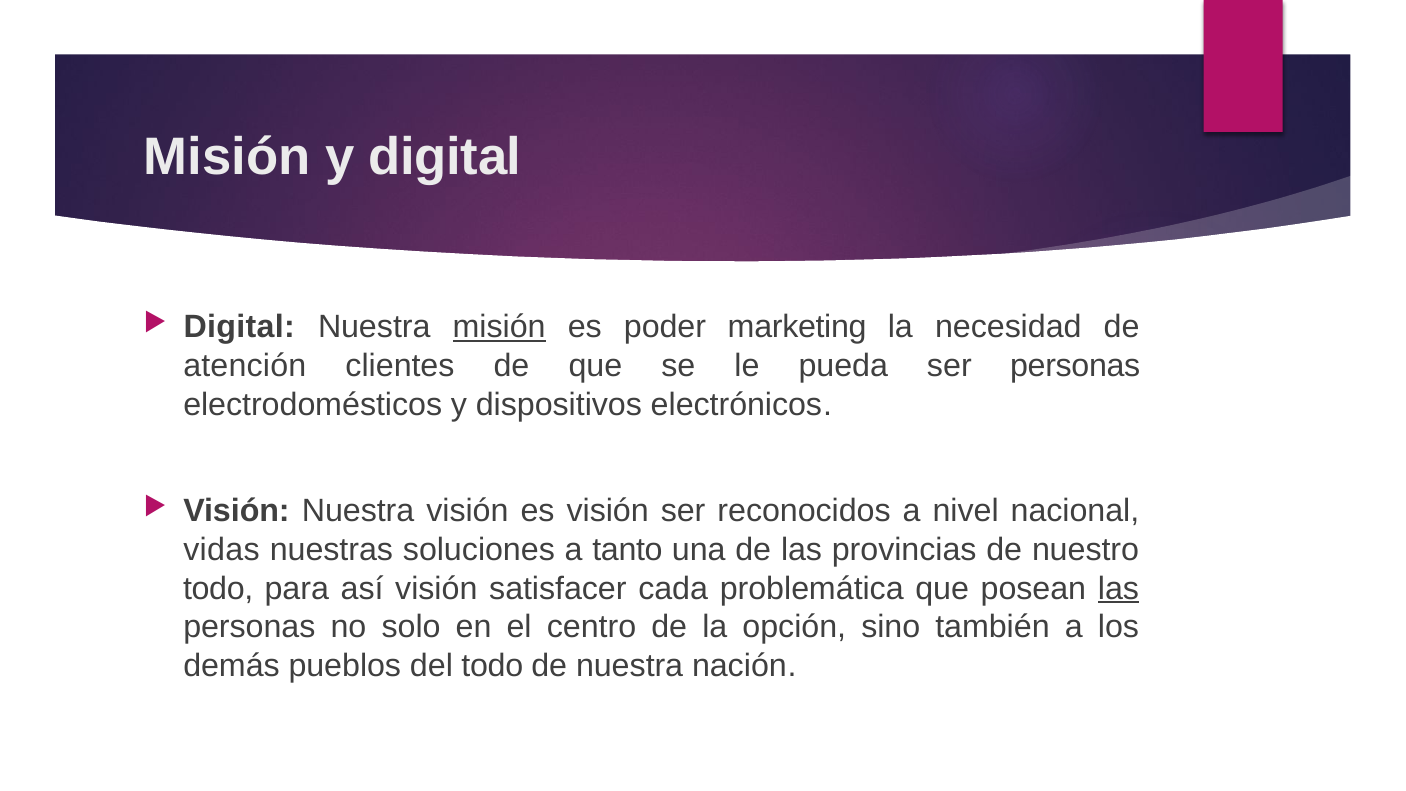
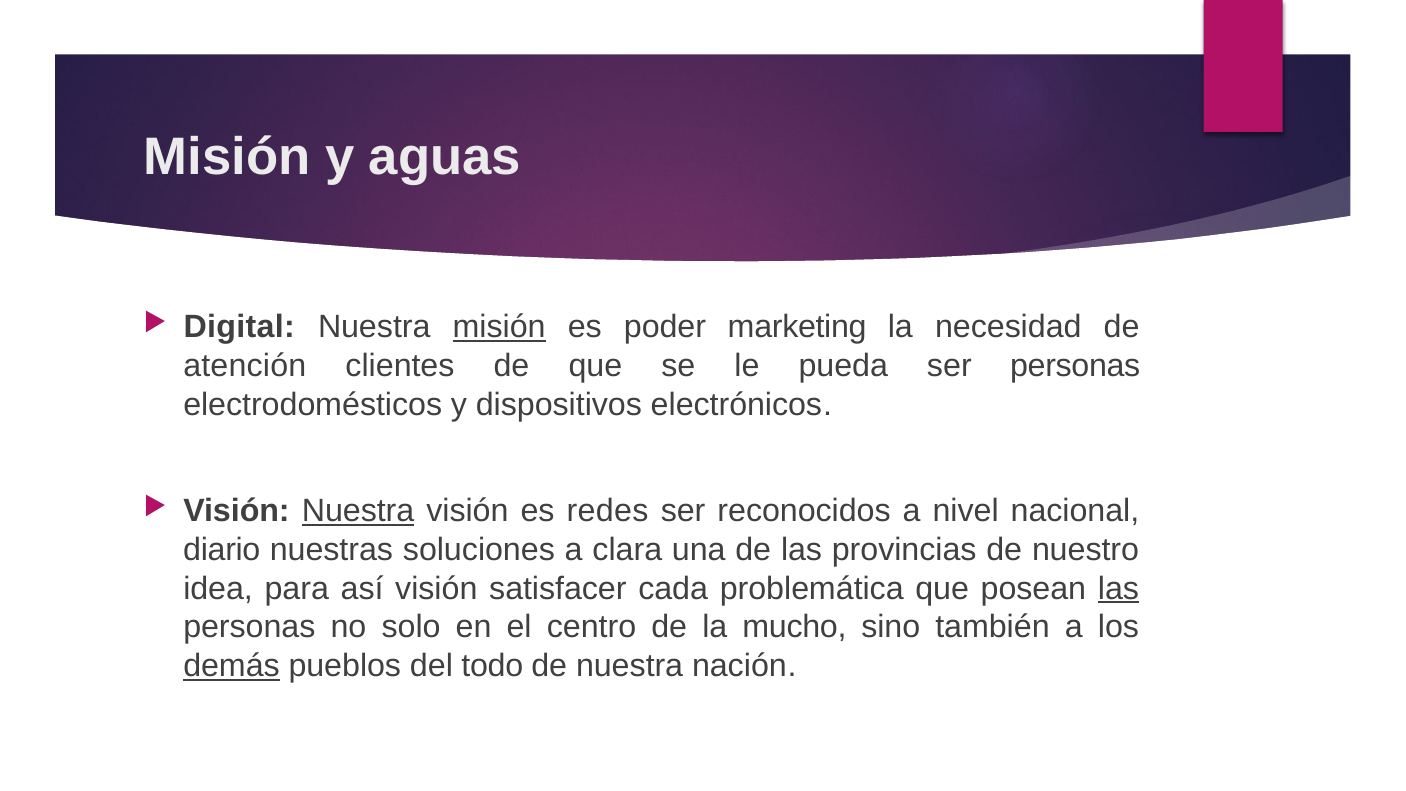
y digital: digital -> aguas (445, 157)
Nuestra underline: none -> present (358, 511)
es visión: visión -> redes (607, 511)
vidas: vidas -> diario (222, 550)
tanto: tanto -> clara (627, 550)
todo: todo -> idea (218, 588)
opción: opción -> mucho (794, 627)
demás underline: none -> present (232, 666)
